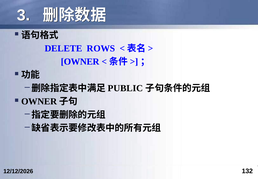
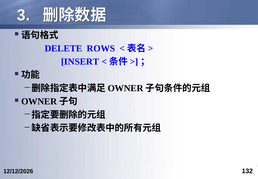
OWNER: OWNER -> INSERT (80, 62)
PUBLIC: PUBLIC -> OWNER (125, 88)
